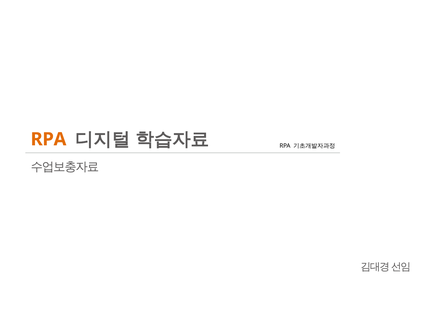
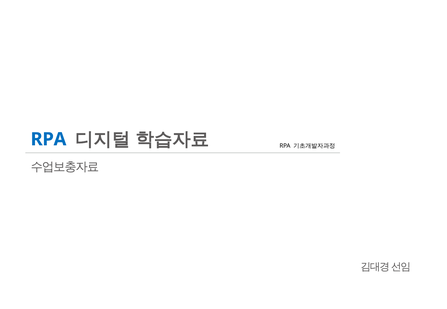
RPA colour: orange -> blue (48, 139)
